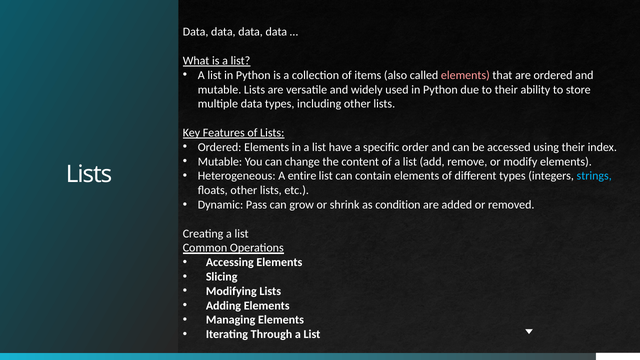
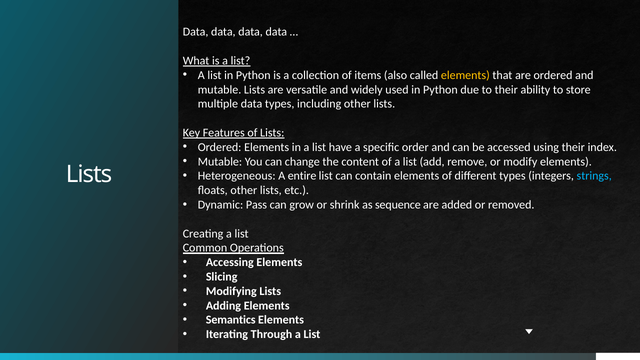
elements colour: pink -> yellow (465, 75)
condition: condition -> sequence (398, 205)
Managing: Managing -> Semantics (231, 320)
